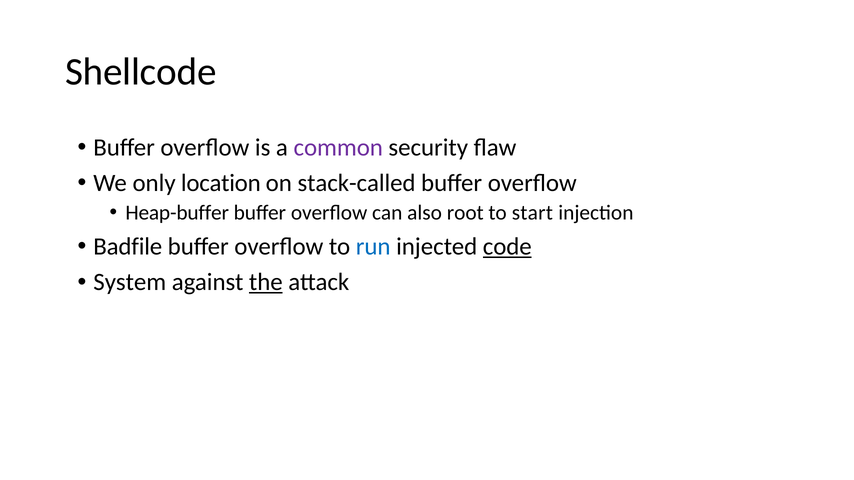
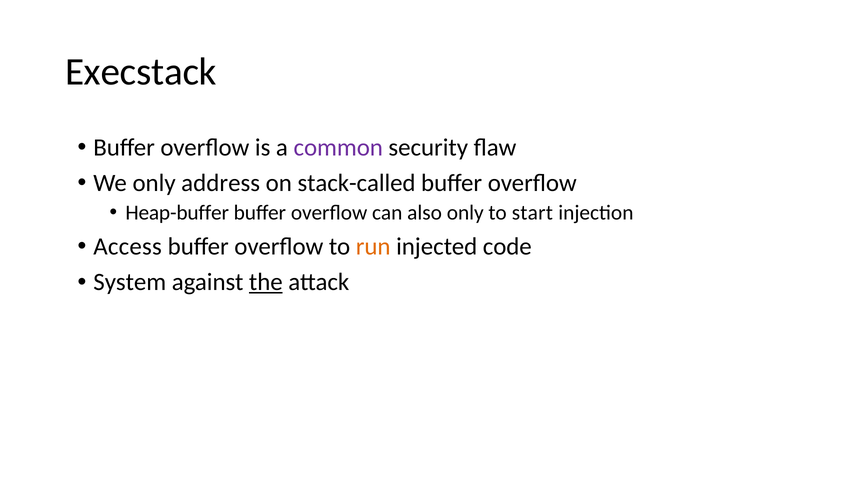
Shellcode: Shellcode -> Execstack (141, 72)
location: location -> address (221, 183)
also root: root -> only (465, 213)
Badfile: Badfile -> Access (128, 247)
run colour: blue -> orange (373, 247)
code underline: present -> none (507, 247)
